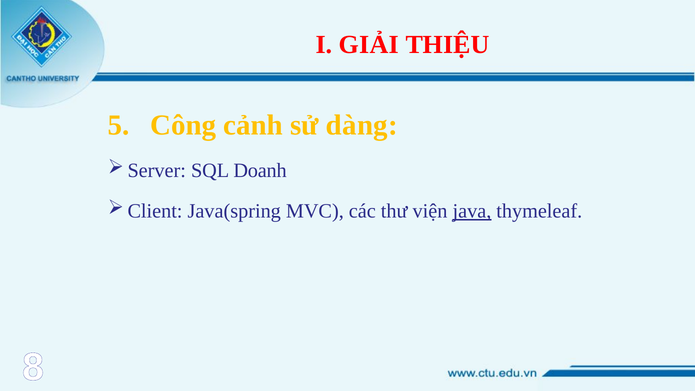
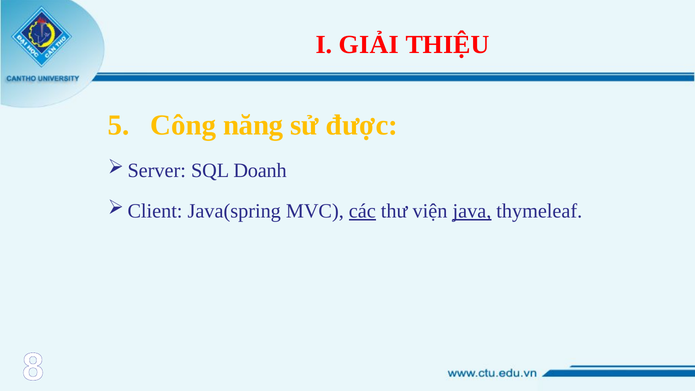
cảnh: cảnh -> năng (253, 125)
dàng: dàng -> được (362, 125)
các underline: none -> present (362, 211)
